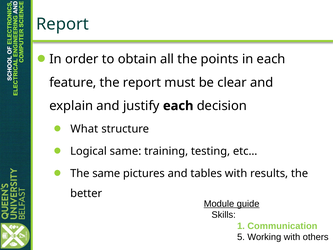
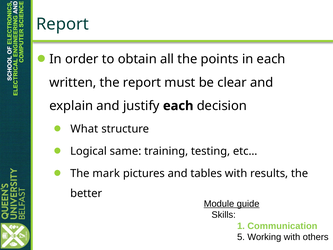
feature: feature -> written (73, 82)
The same: same -> mark (106, 173)
